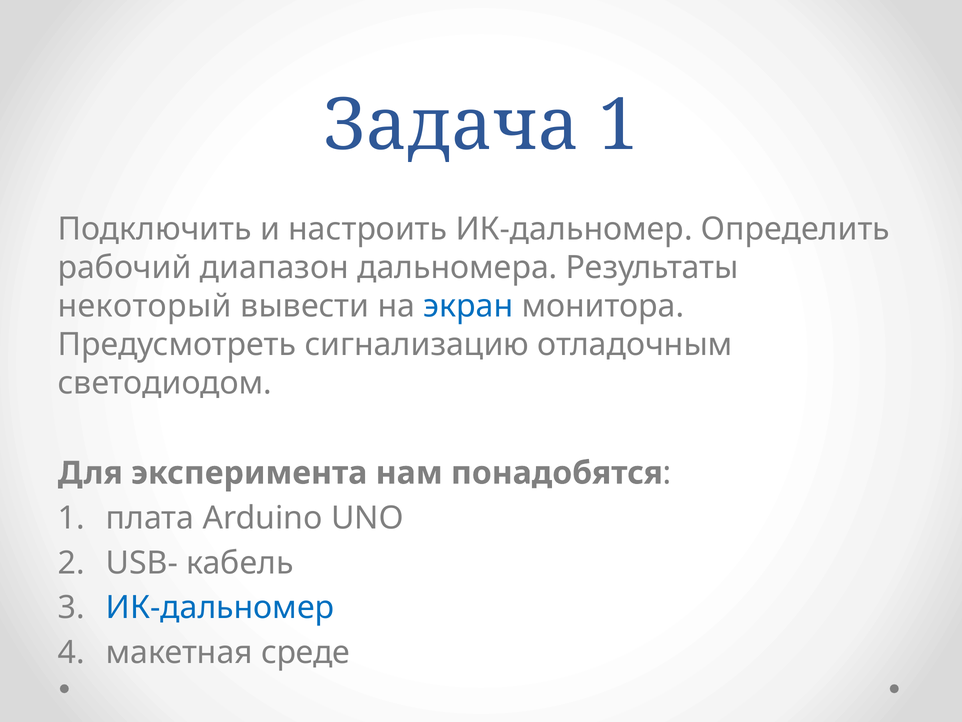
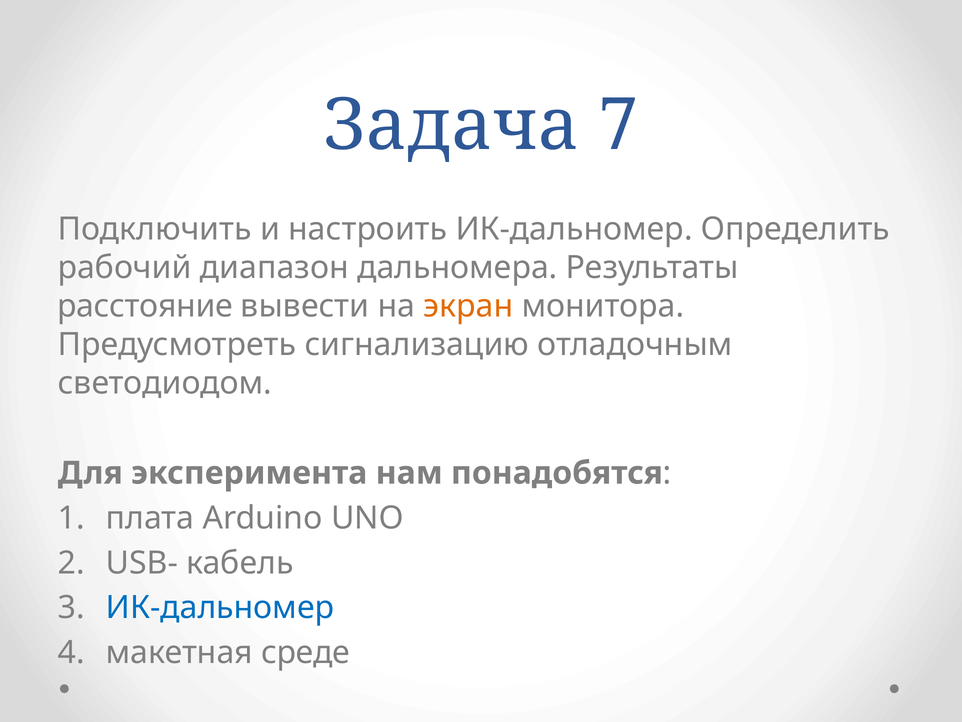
Задача 1: 1 -> 7 (618, 125)
некоторый: некоторый -> расстояние (145, 306)
экран colour: blue -> orange (468, 306)
